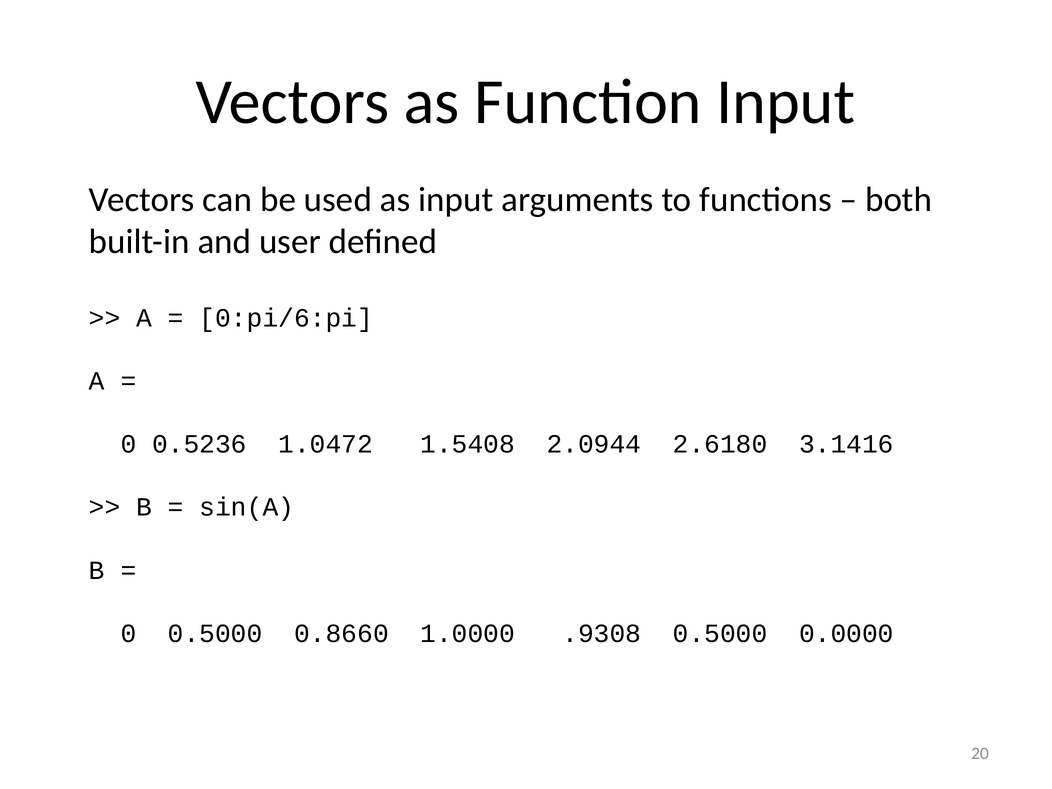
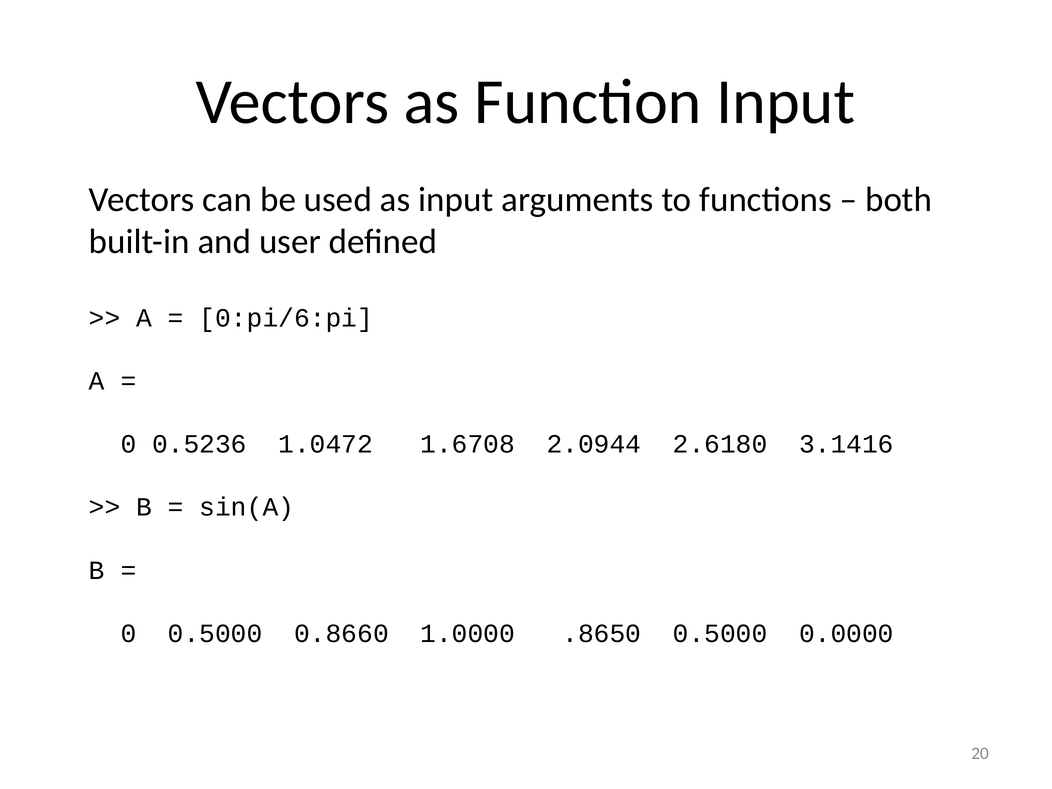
1.5408: 1.5408 -> 1.6708 (468, 444)
.9308: .9308 -> .8650 (602, 633)
